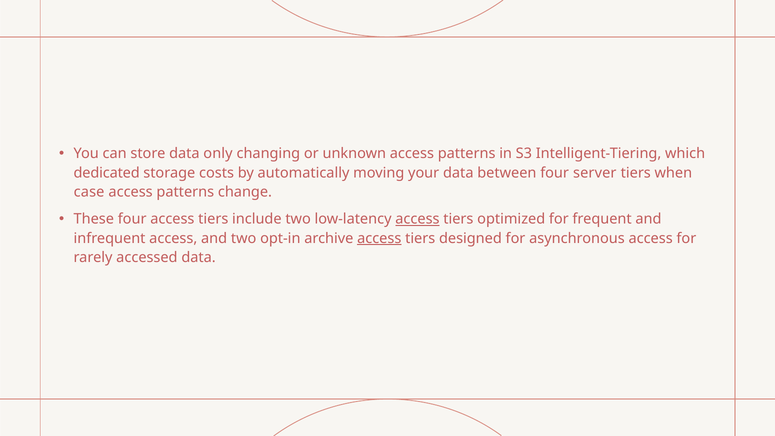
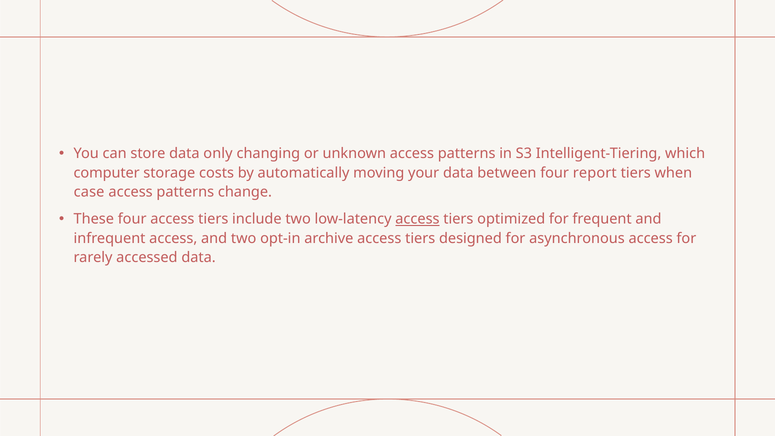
dedicated: dedicated -> computer (107, 173)
server: server -> report (595, 173)
access underline: present -> none (379, 238)
